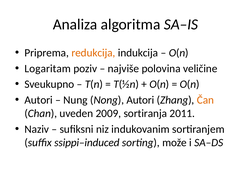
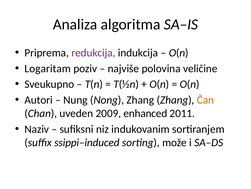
redukcija colour: orange -> purple (93, 53)
Nong Autori: Autori -> Zhang (140, 100)
sortiranja: sortiranja -> enhanced (145, 113)
